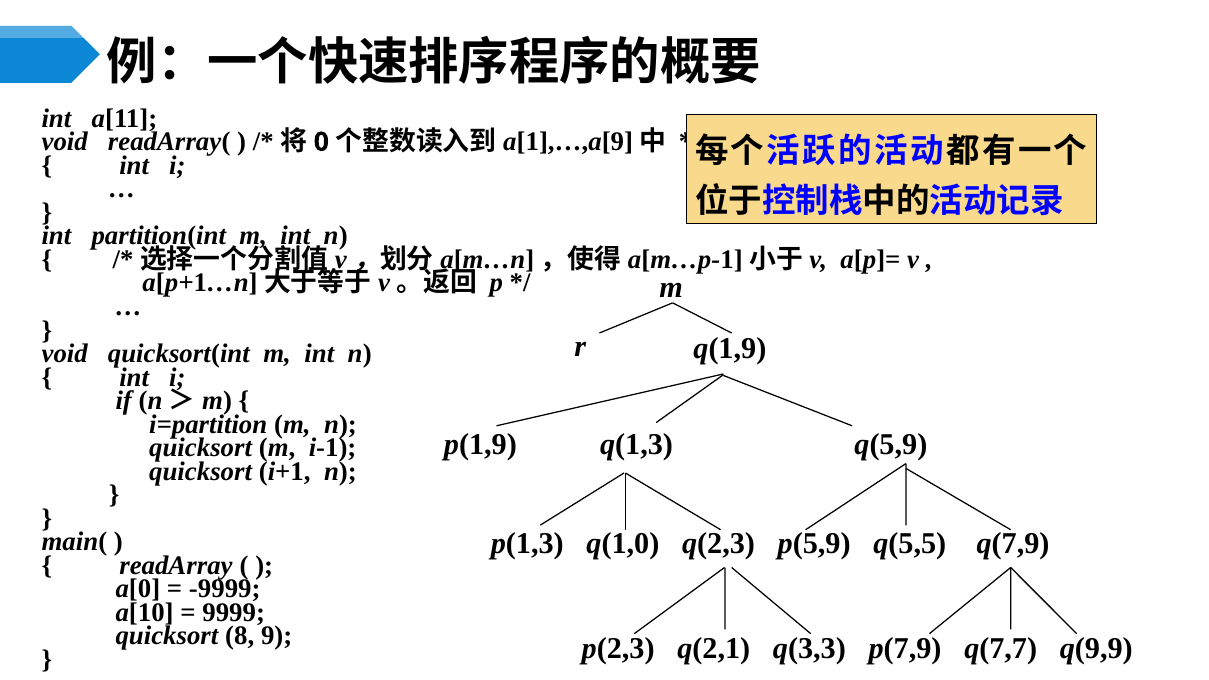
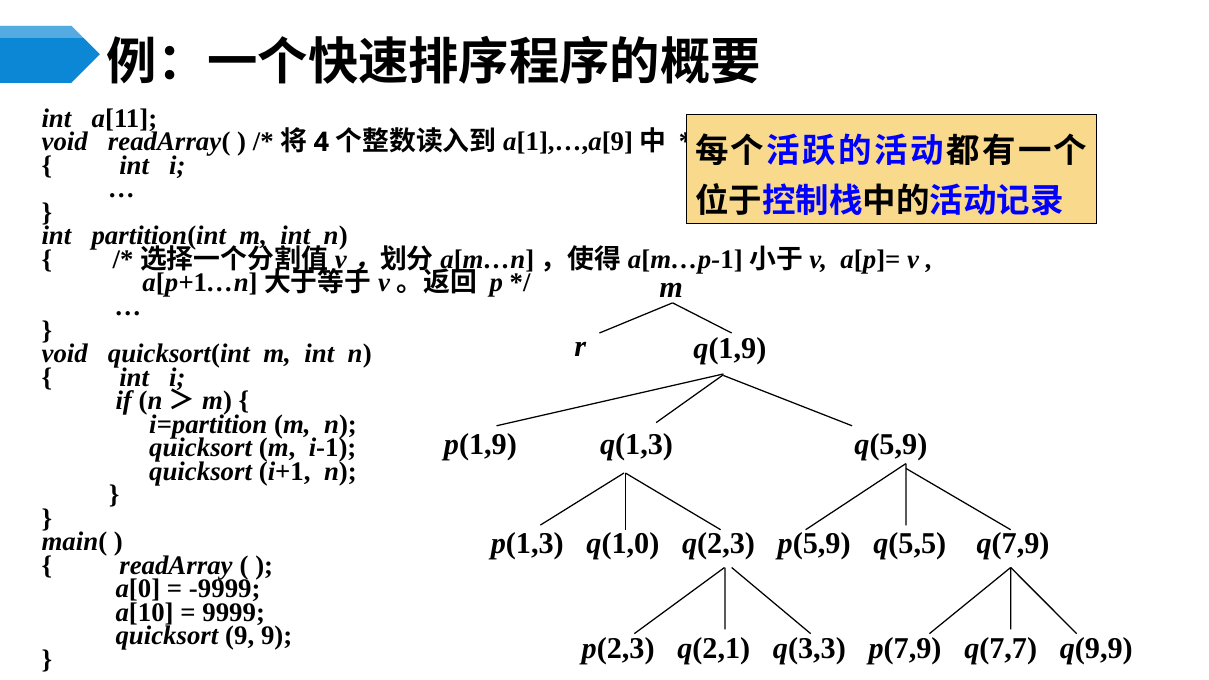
0: 0 -> 4 (321, 142)
quicksort 8: 8 -> 9 (240, 636)
